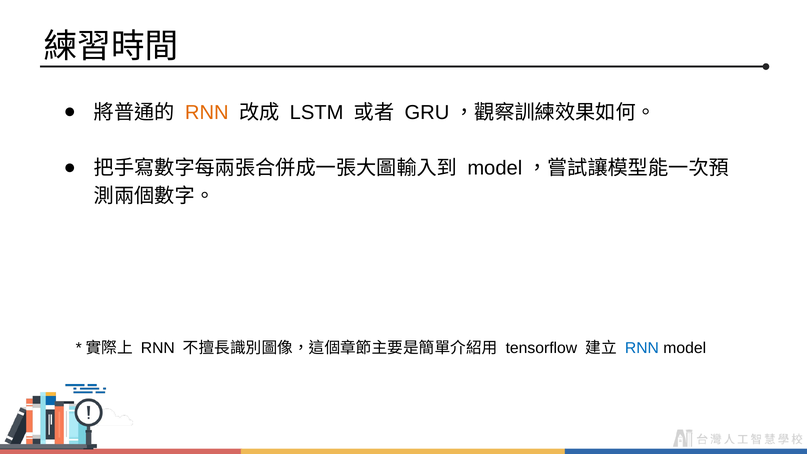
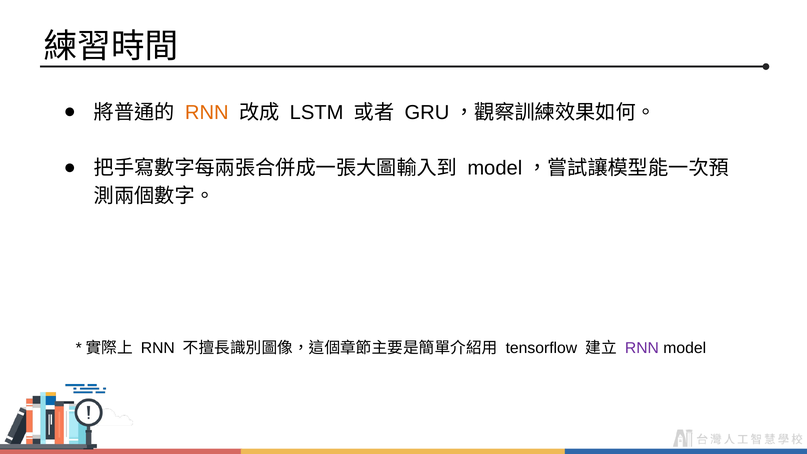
RNN colour: blue -> purple (642, 348)
